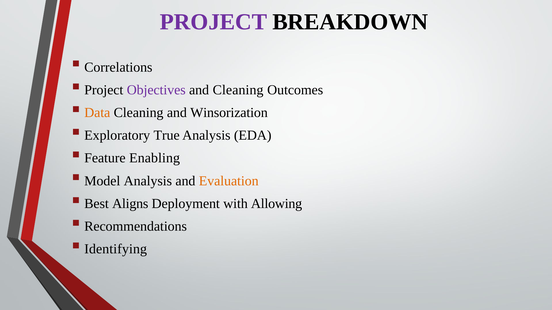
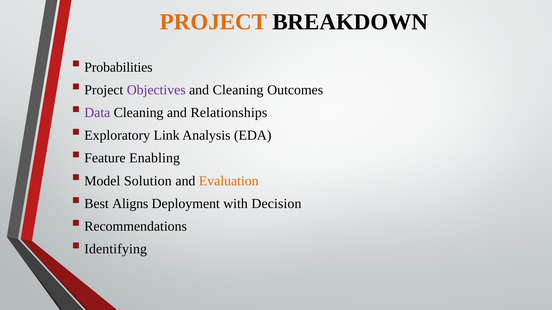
PROJECT colour: purple -> orange (213, 22)
Correlations: Correlations -> Probabilities (118, 67)
Data colour: orange -> purple (97, 113)
Winsorization: Winsorization -> Relationships (229, 113)
True: True -> Link (167, 136)
Model Analysis: Analysis -> Solution (148, 181)
Allowing: Allowing -> Decision (276, 204)
